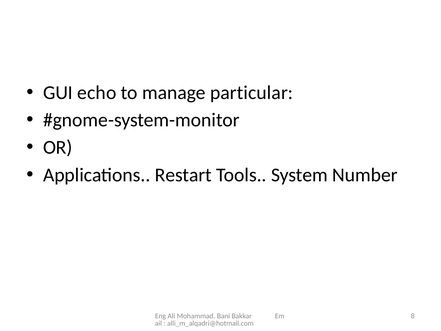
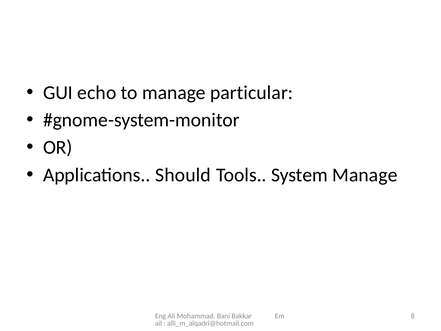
Restart: Restart -> Should (183, 175)
System Number: Number -> Manage (365, 175)
